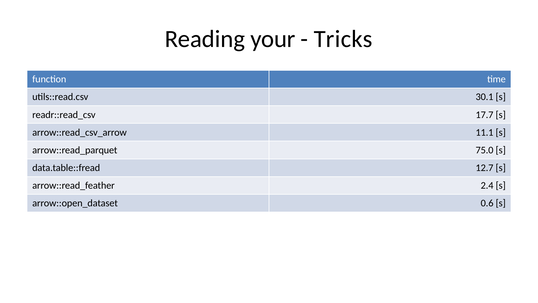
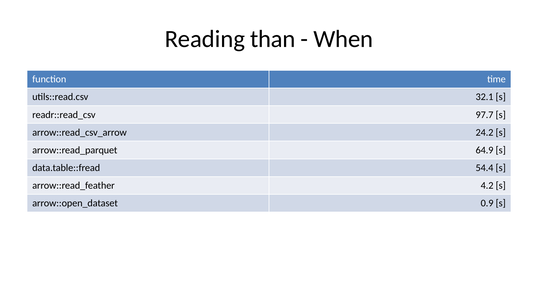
your: your -> than (273, 39)
Tricks: Tricks -> When (343, 39)
30.1: 30.1 -> 32.1 (485, 97)
17.7: 17.7 -> 97.7 (485, 115)
11.1: 11.1 -> 24.2 (485, 132)
75.0: 75.0 -> 64.9 (485, 150)
12.7: 12.7 -> 54.4 (485, 168)
2.4: 2.4 -> 4.2 (487, 185)
0.6: 0.6 -> 0.9 (487, 203)
